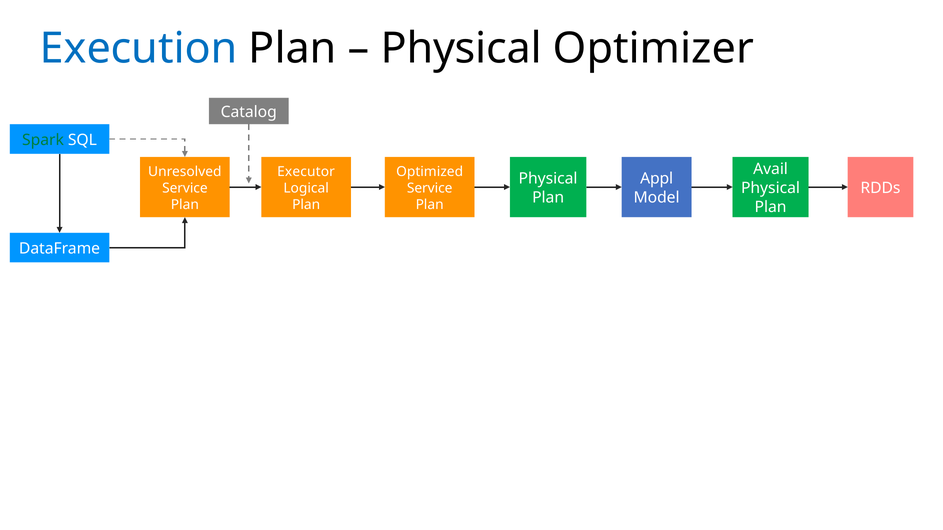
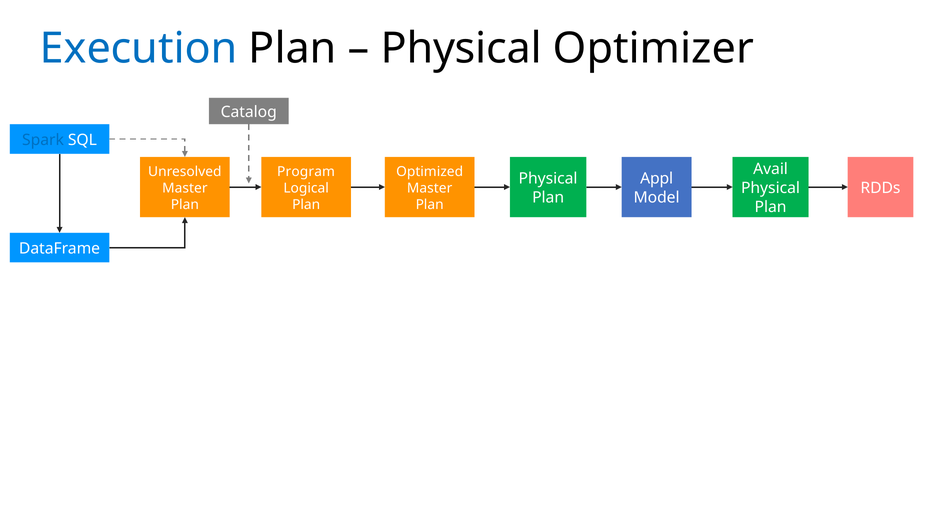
Spark colour: green -> blue (43, 140)
Executor: Executor -> Program (306, 172)
Service: Service -> Master (185, 188)
Service: Service -> Master (430, 188)
